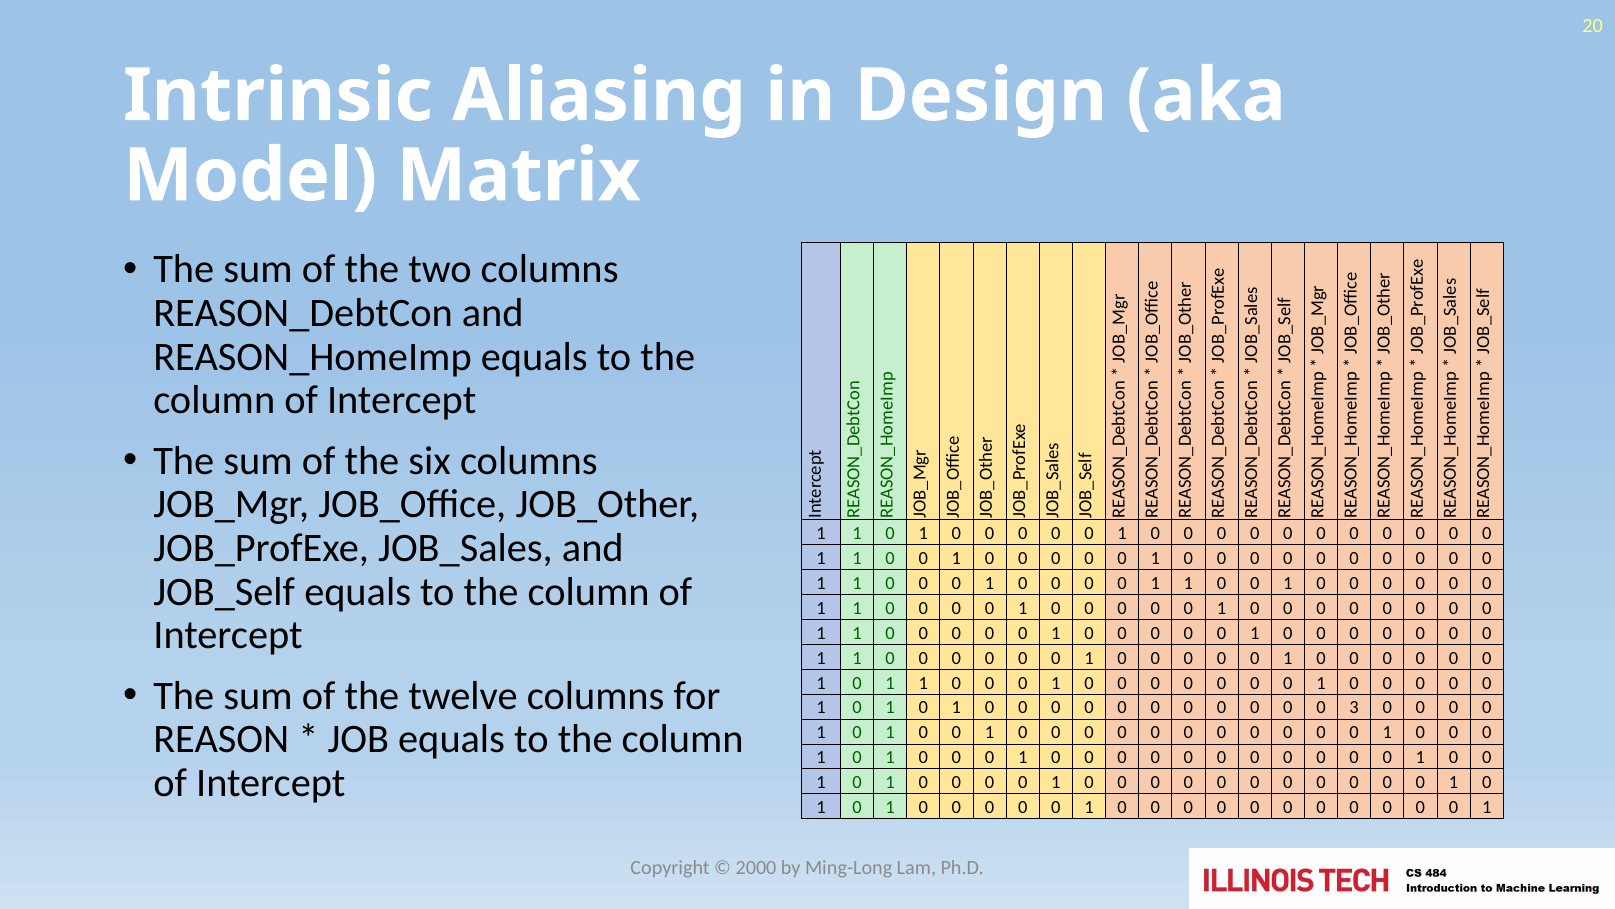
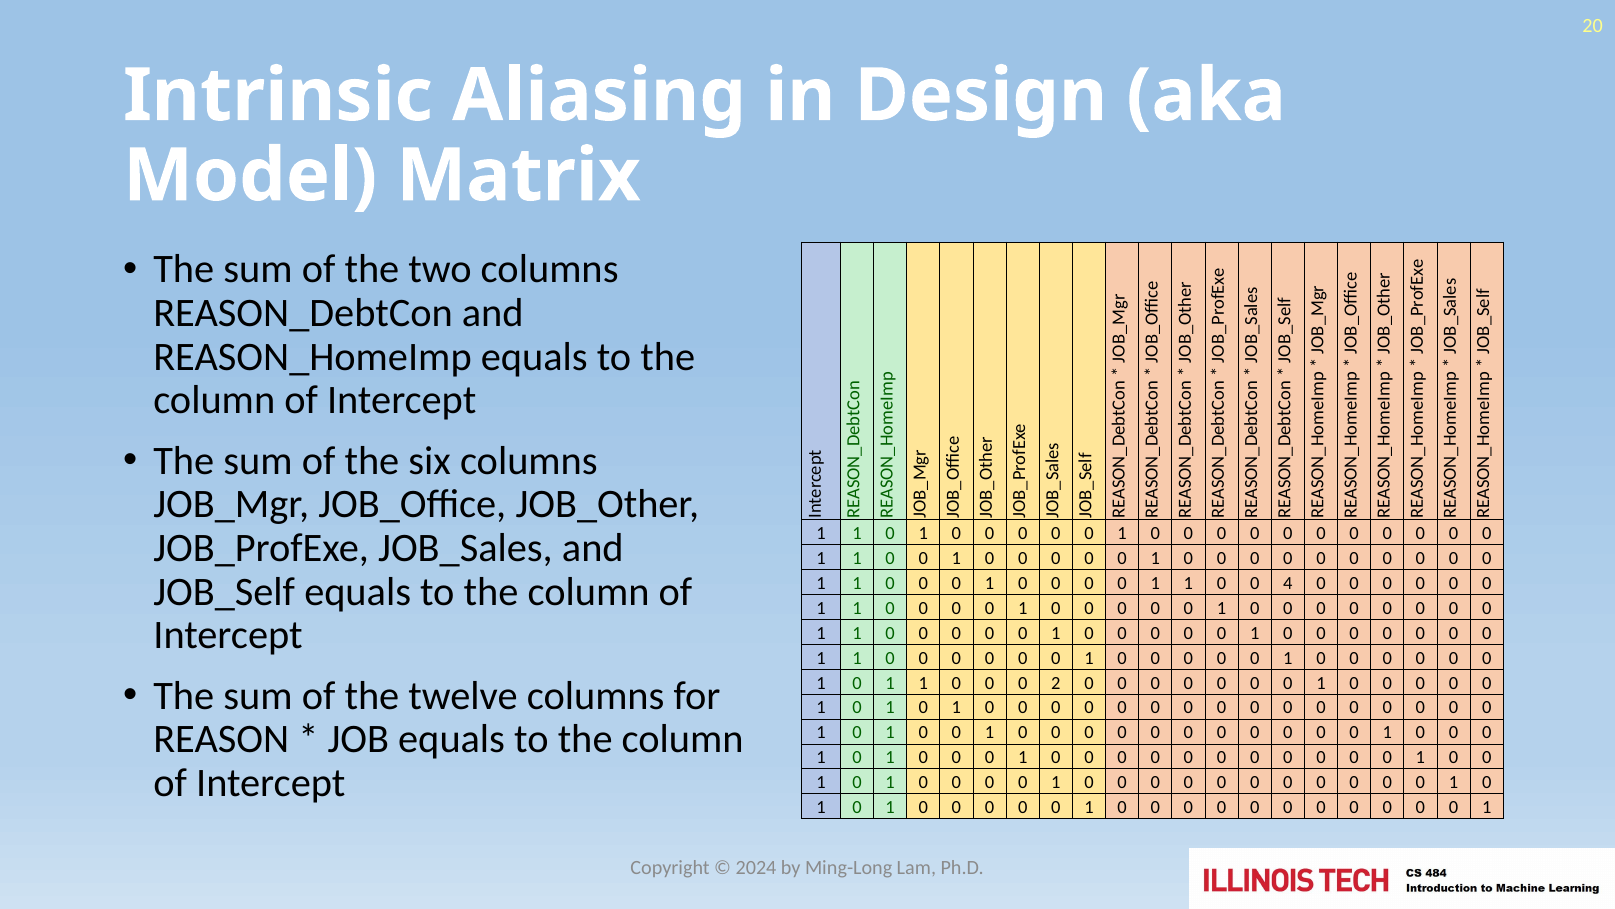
1: 1 -> 4 (1288, 583)
1: 1 -> 2 (1056, 682)
3: 3 -> 0 (1354, 707)
2000: 2000 -> 2024 (756, 867)
